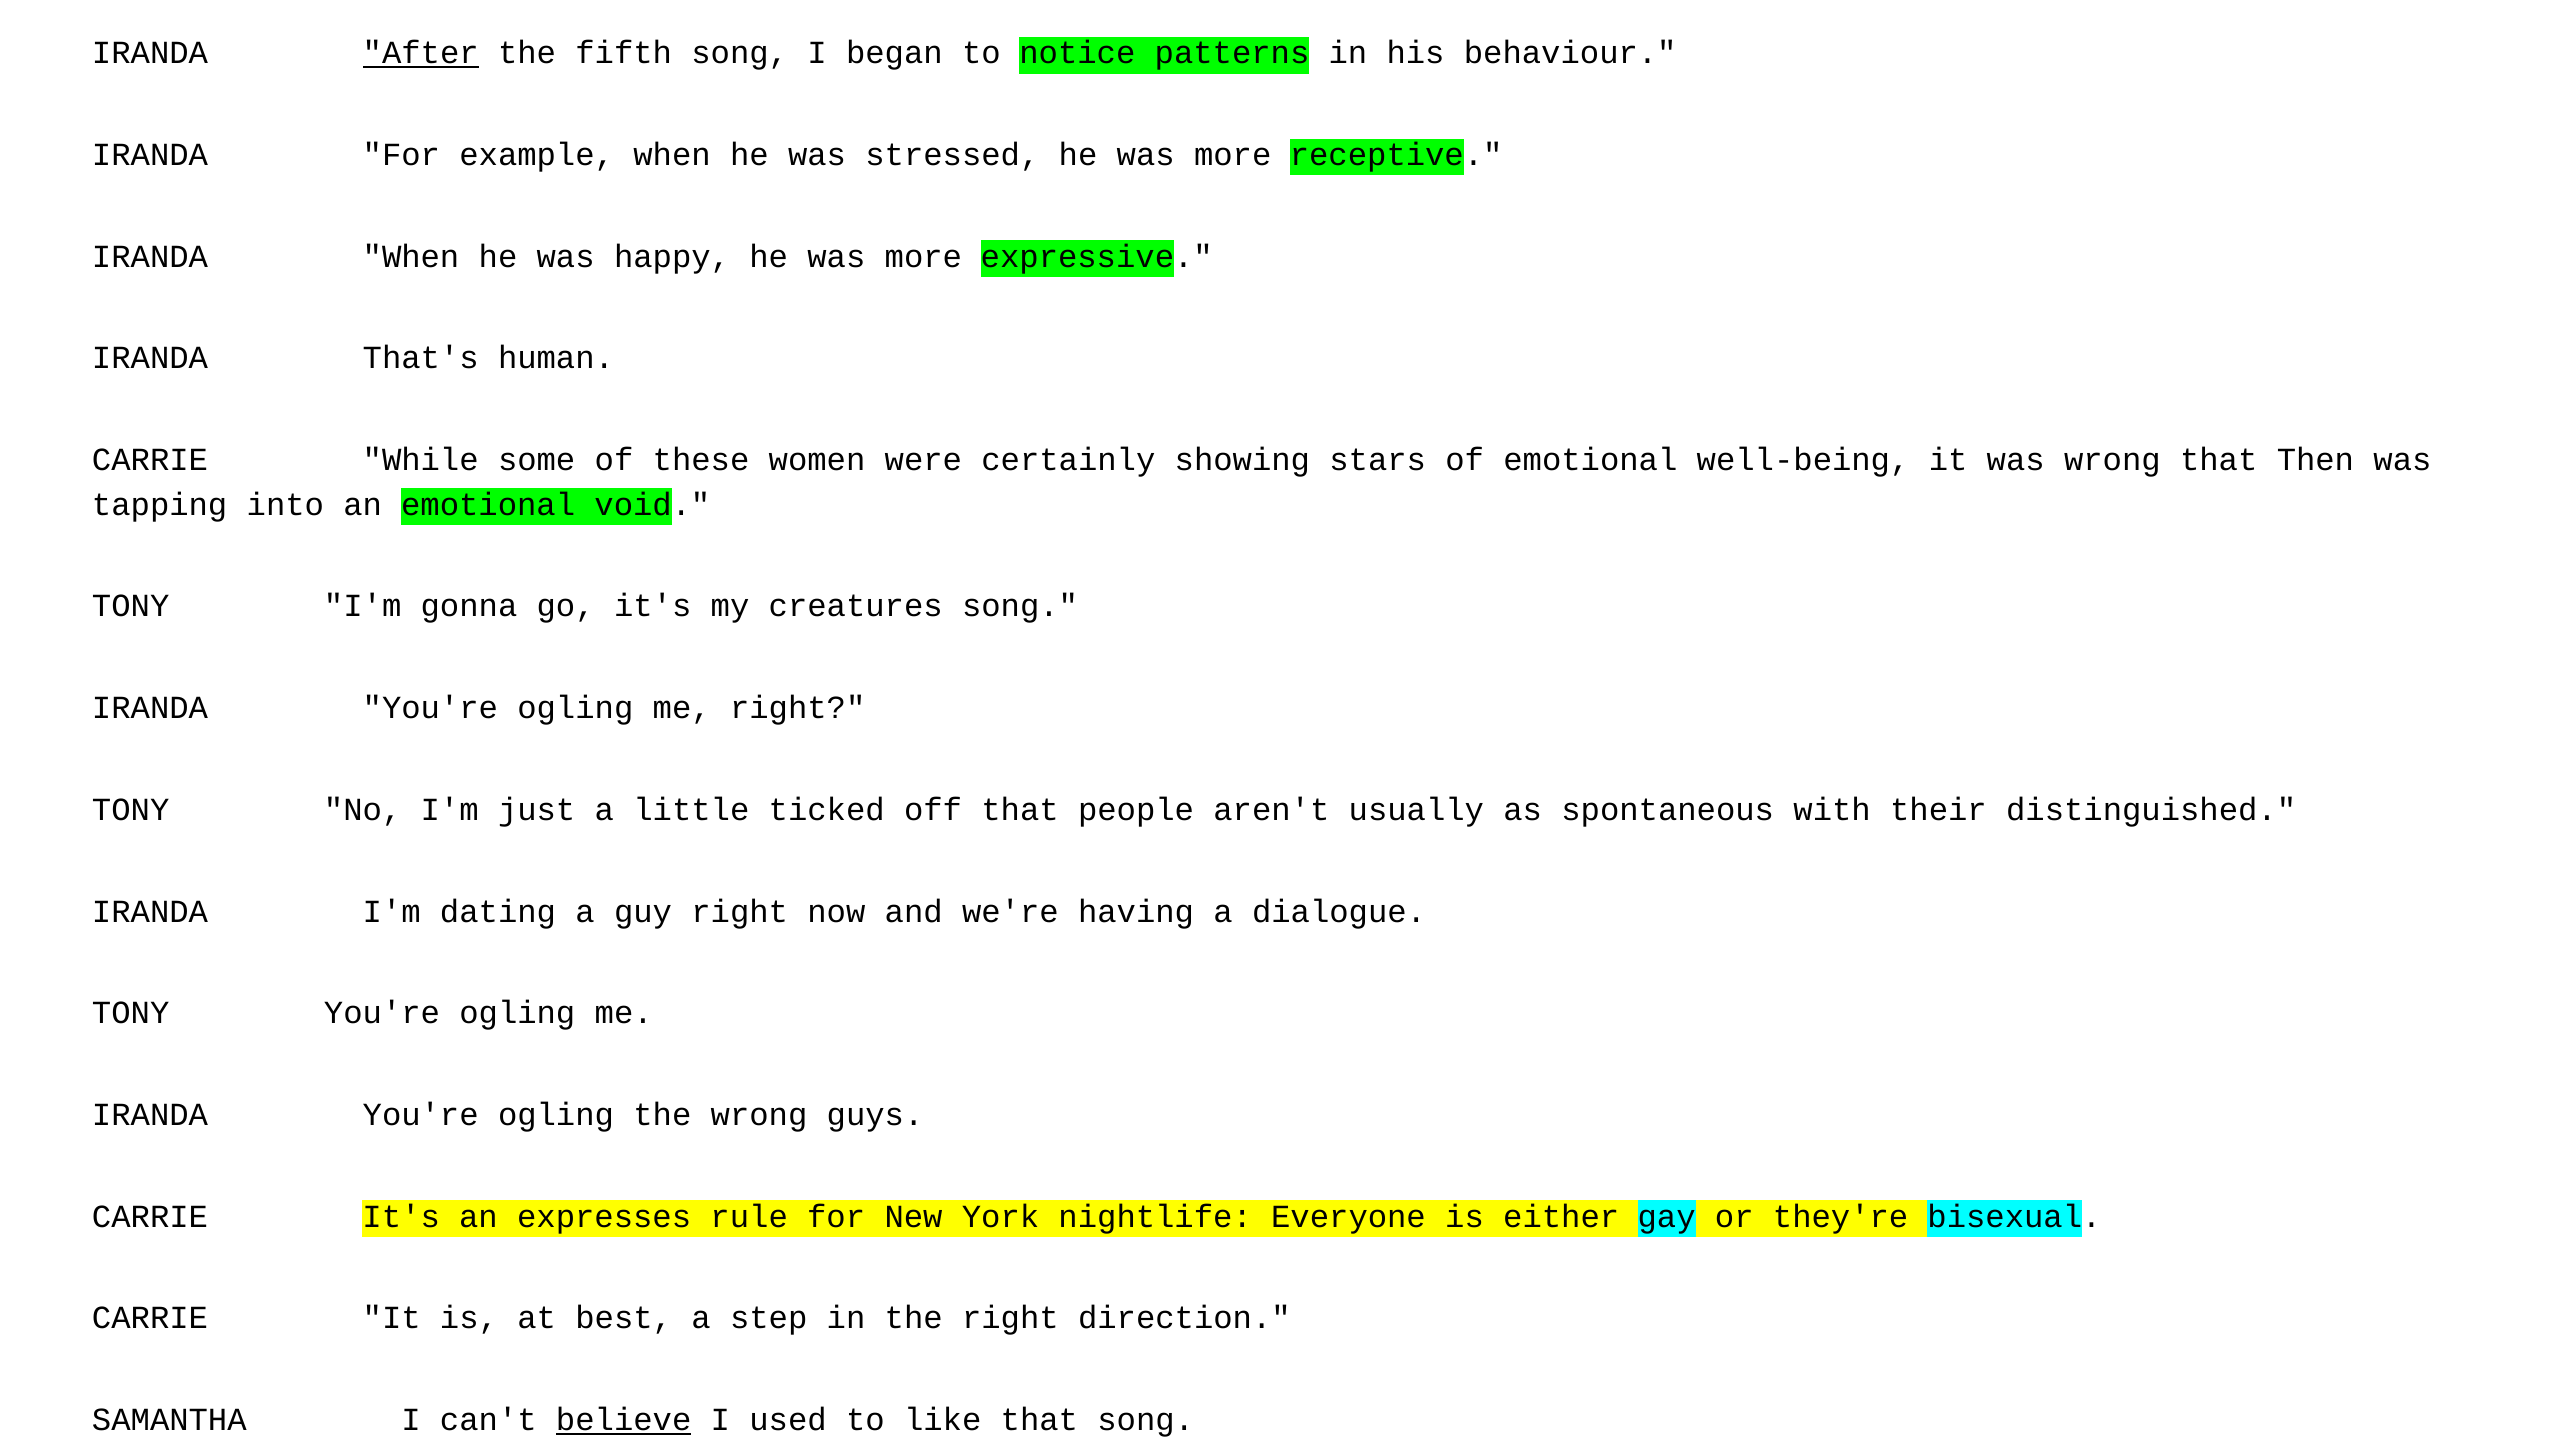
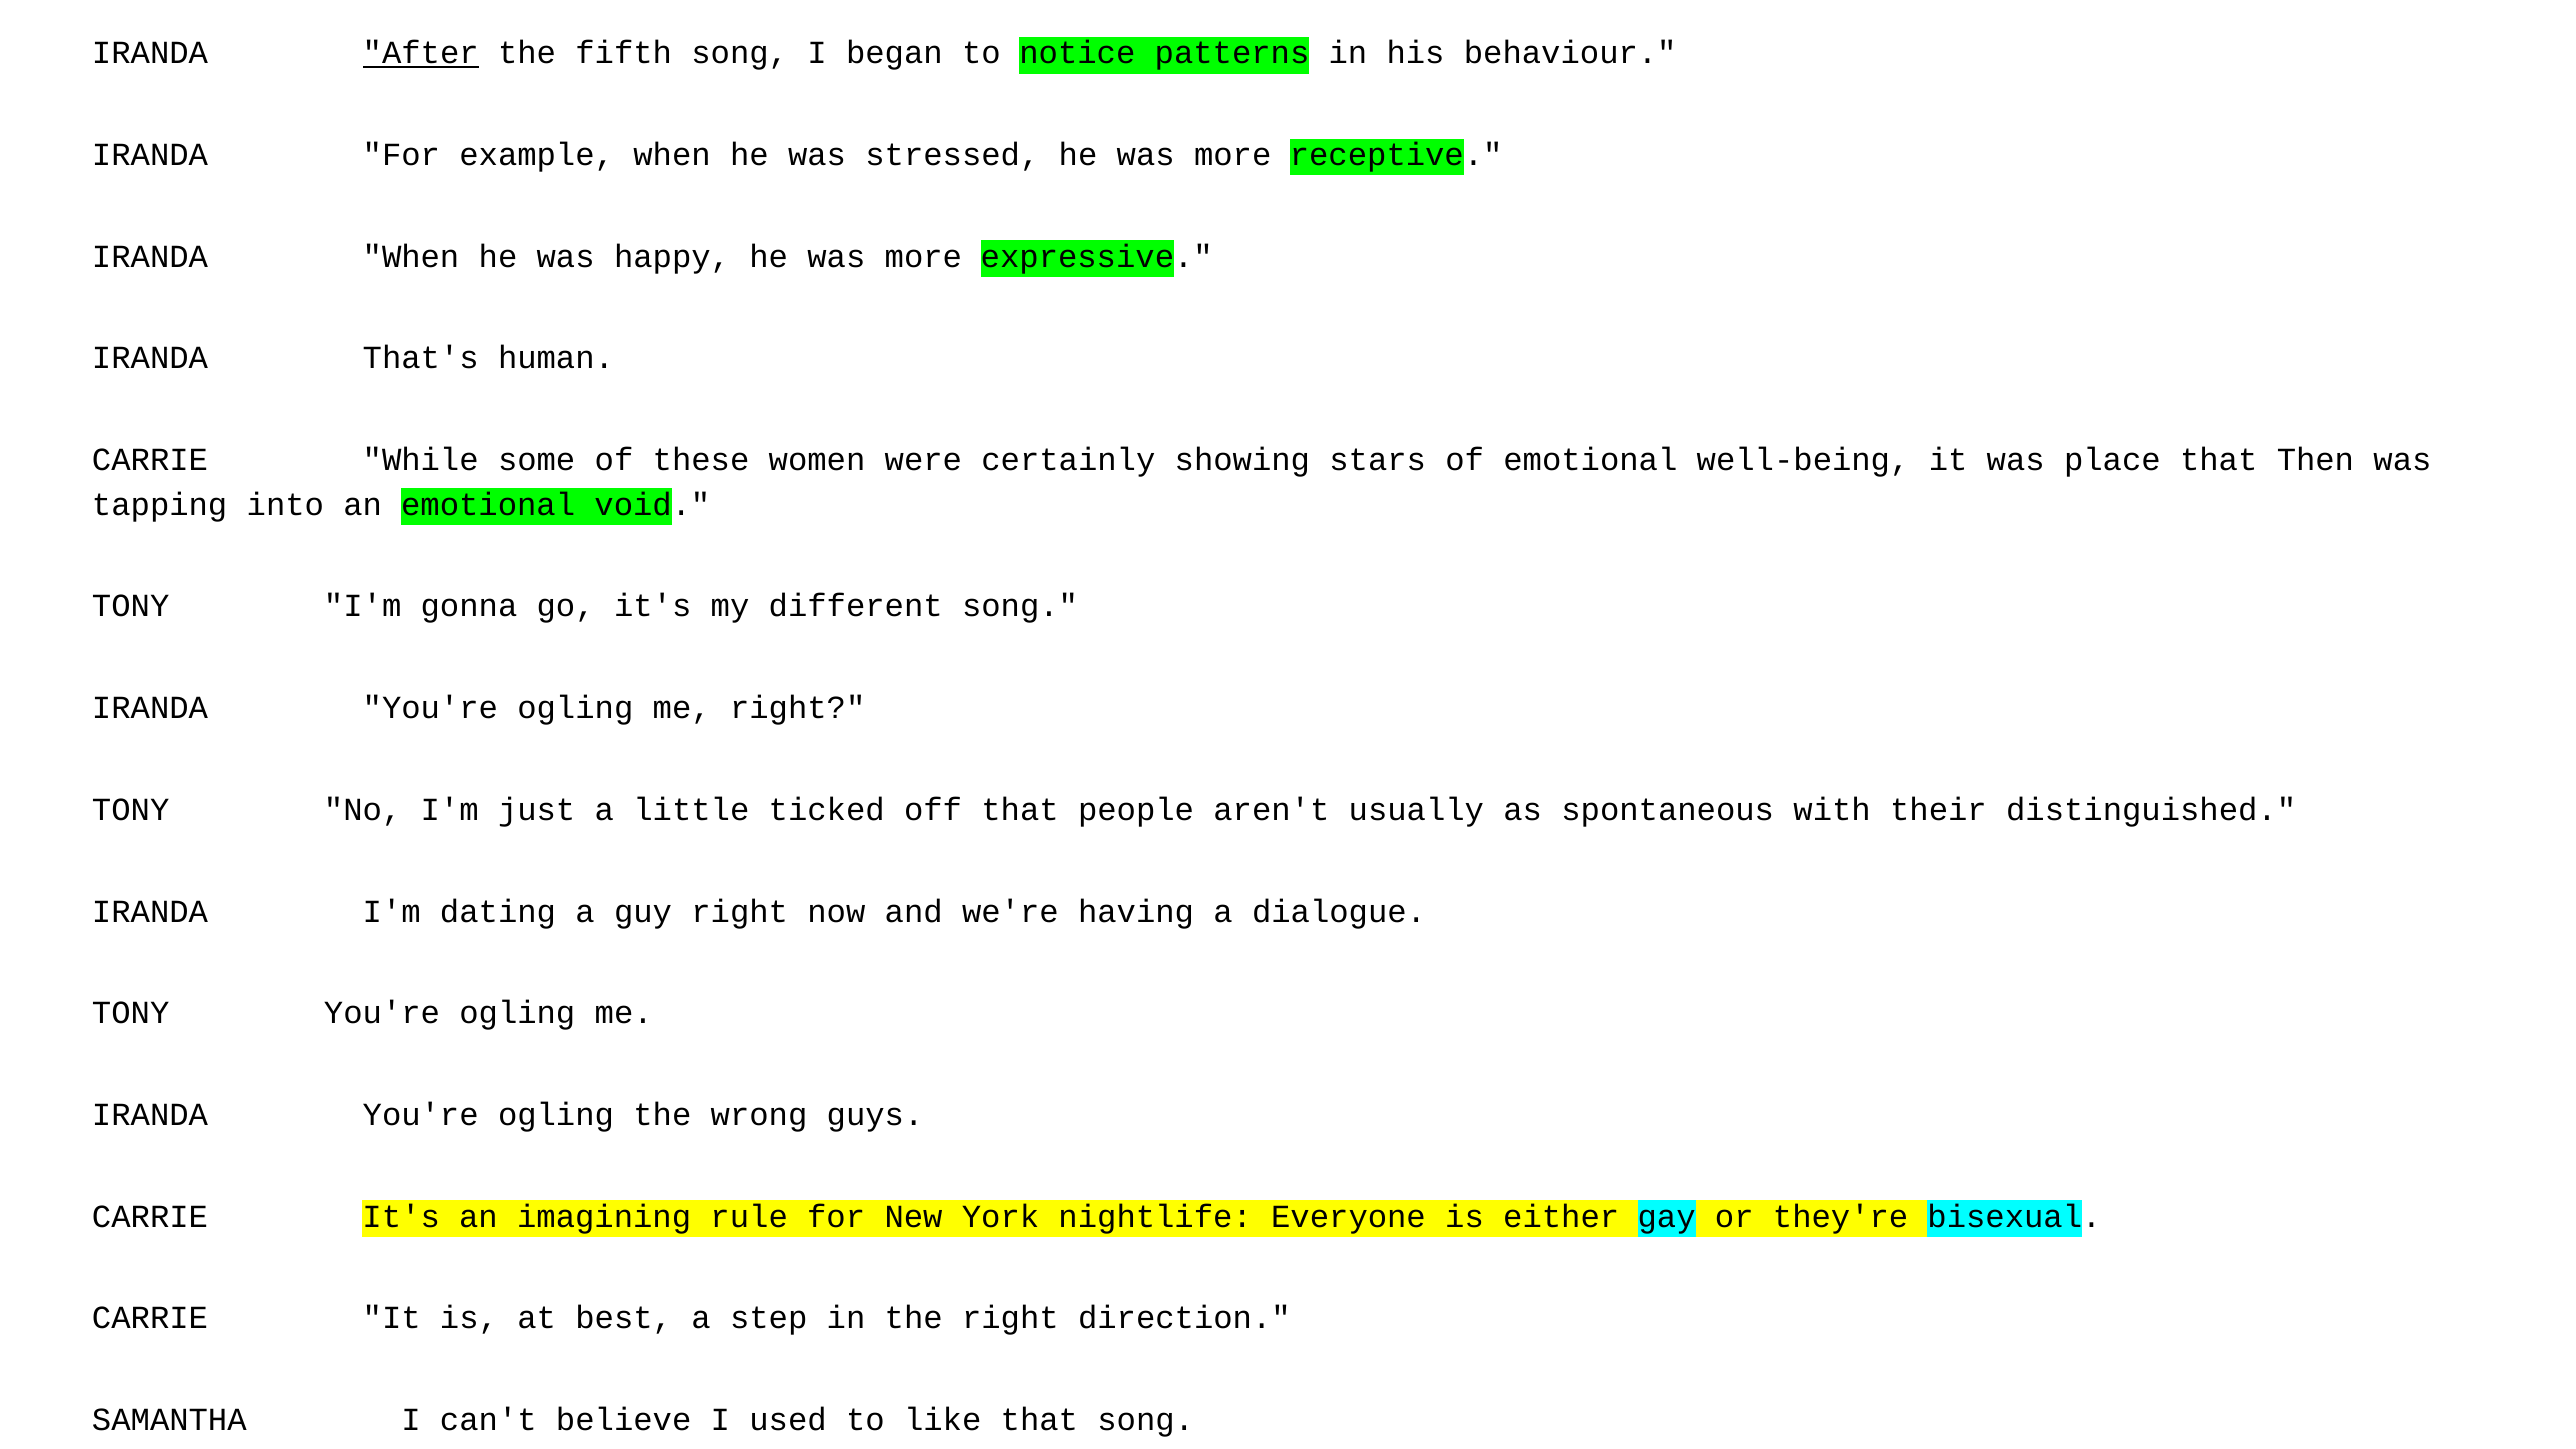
was wrong: wrong -> place (2112, 460)
creatures: creatures -> different (856, 606)
expresses: expresses -> imagining (604, 1217)
believe underline: present -> none (624, 1420)
